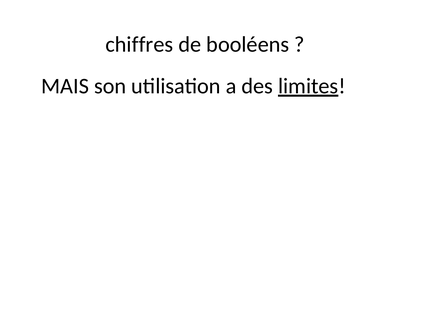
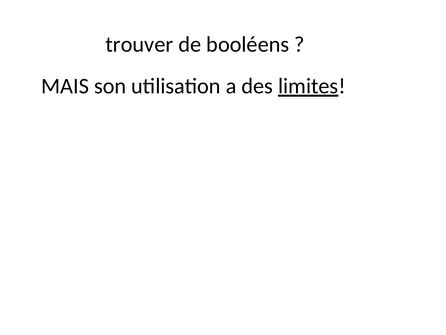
chiffres: chiffres -> trouver (139, 44)
